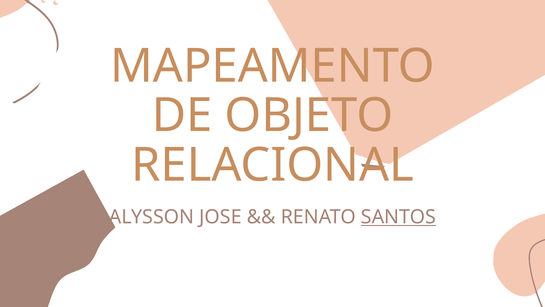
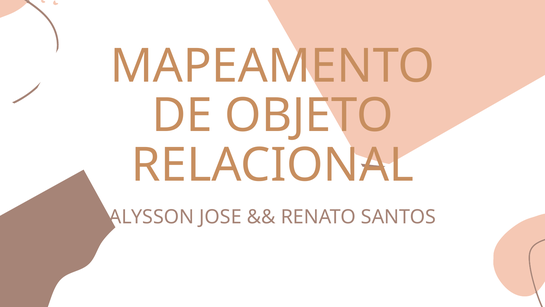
SANTOS underline: present -> none (398, 217)
